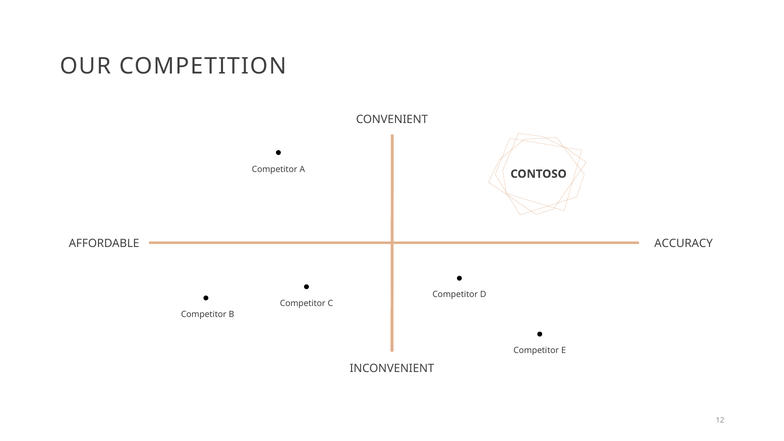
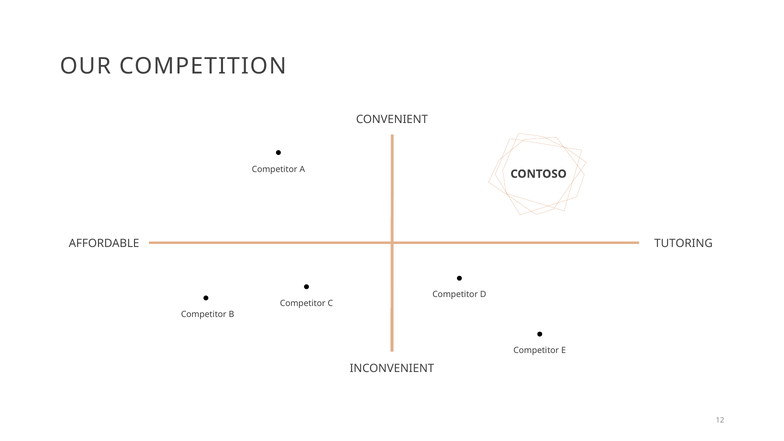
ACCURACY: ACCURACY -> TUTORING (684, 244)
